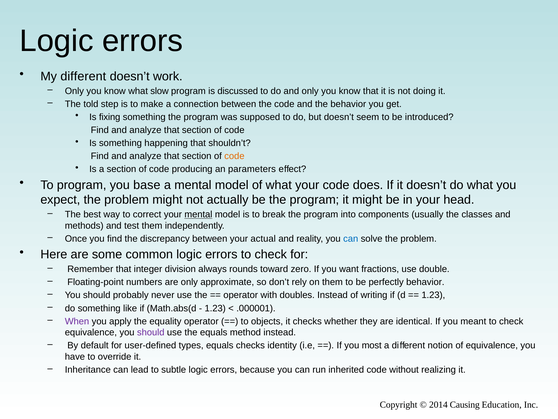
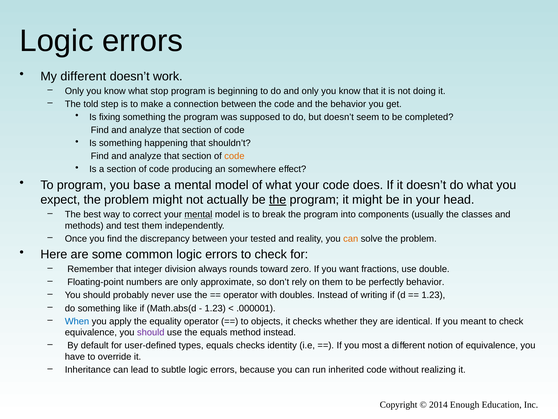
slow: slow -> stop (159, 91)
discussed: discussed -> beginning (238, 91)
introduced: introduced -> completed (429, 117)
parameters: parameters -> somewhere (252, 169)
the underline: none -> present (278, 200)
actual: actual -> tested (263, 238)
can colour: blue -> orange (351, 238)
When colour: purple -> blue (77, 321)
Causing: Causing -> Enough (465, 404)
